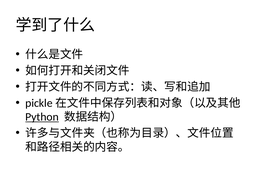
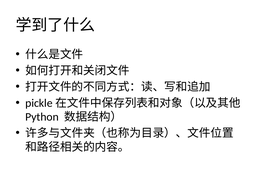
Python underline: present -> none (42, 117)
